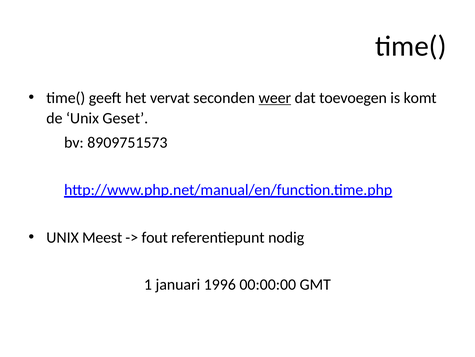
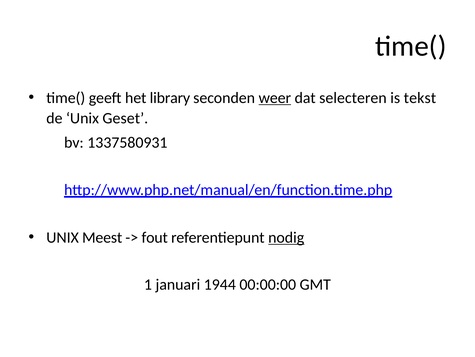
vervat: vervat -> library (170, 98)
toevoegen: toevoegen -> selecteren (353, 98)
komt: komt -> tekst (420, 98)
8909751573: 8909751573 -> 1337580931 (127, 142)
nodig underline: none -> present (286, 237)
1996: 1996 -> 1944 (220, 284)
